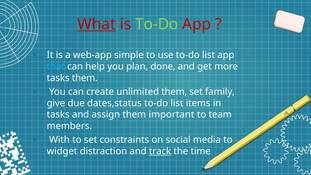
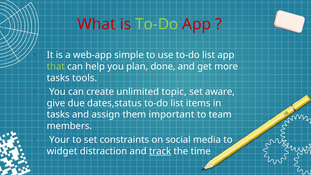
What underline: present -> none (97, 24)
that colour: light blue -> light green (56, 66)
tasks them: them -> tools (85, 78)
unlimited them: them -> topic (174, 92)
family: family -> aware (220, 92)
With: With -> Your (60, 140)
